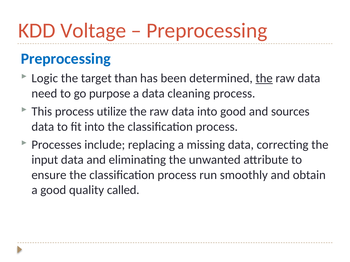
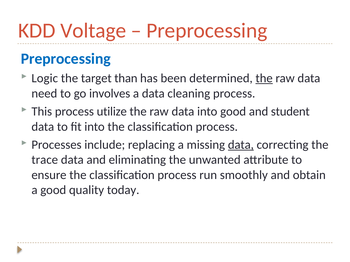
purpose: purpose -> involves (110, 94)
sources: sources -> student (290, 112)
data underline: none -> present (241, 145)
input: input -> trace (45, 160)
called: called -> today (123, 190)
